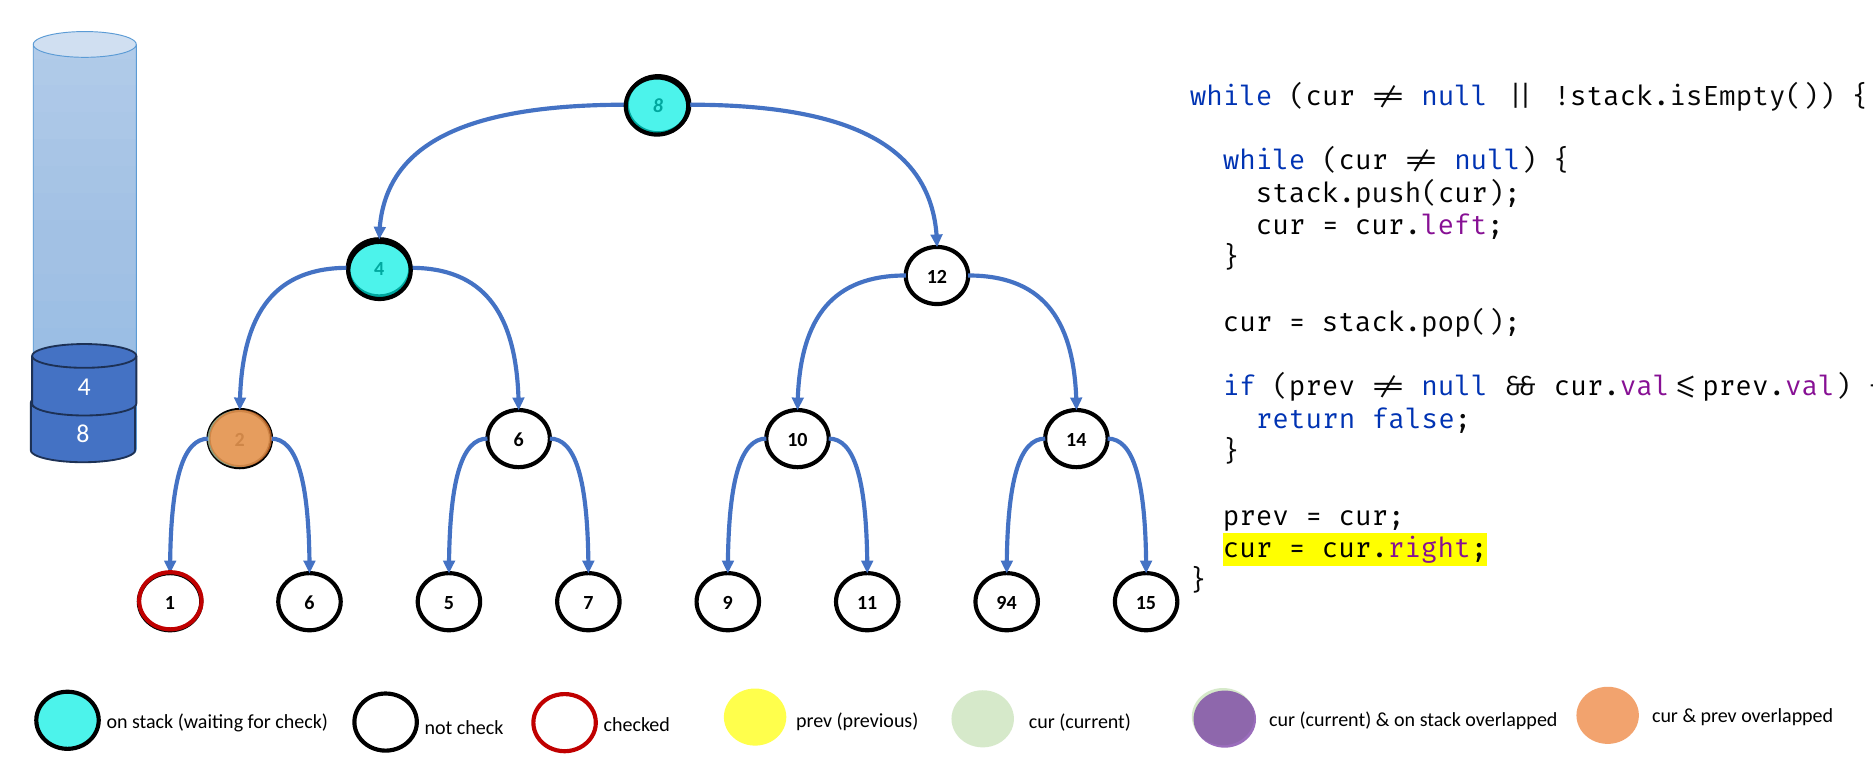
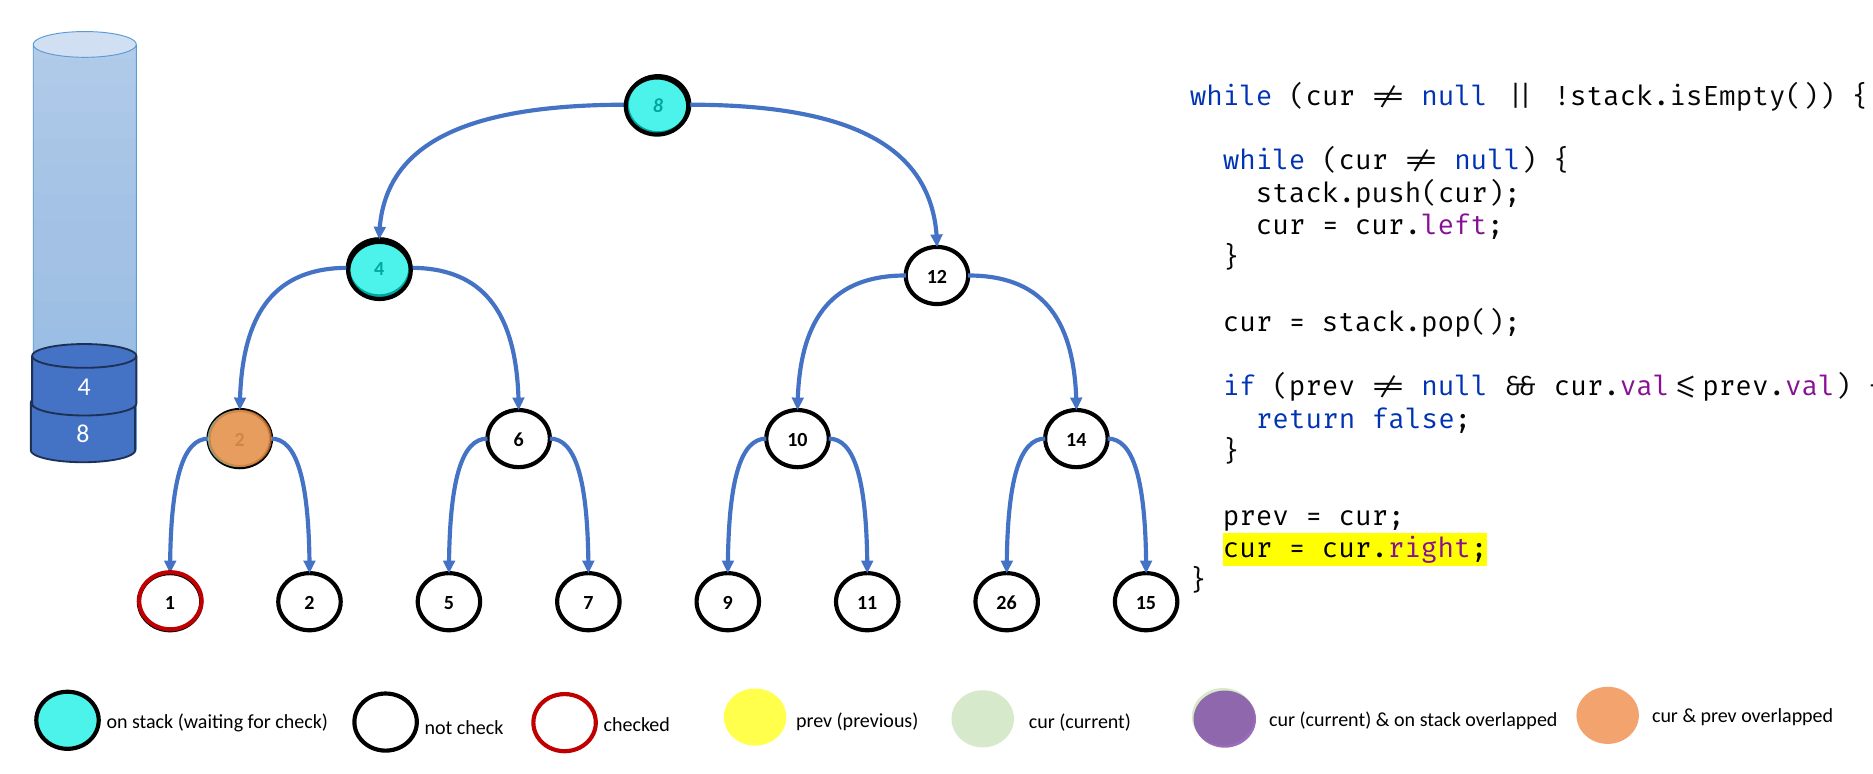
1 6: 6 -> 2 (309, 603)
94: 94 -> 26 (1007, 603)
